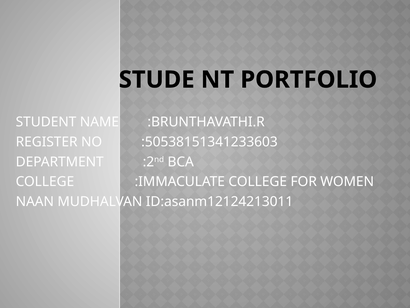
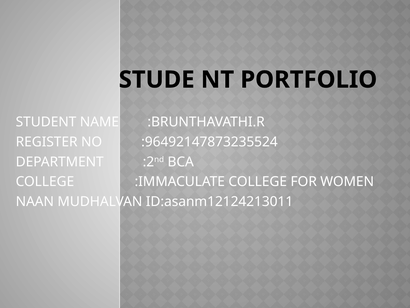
:50538151341233603: :50538151341233603 -> :96492147873235524 (209, 142)
